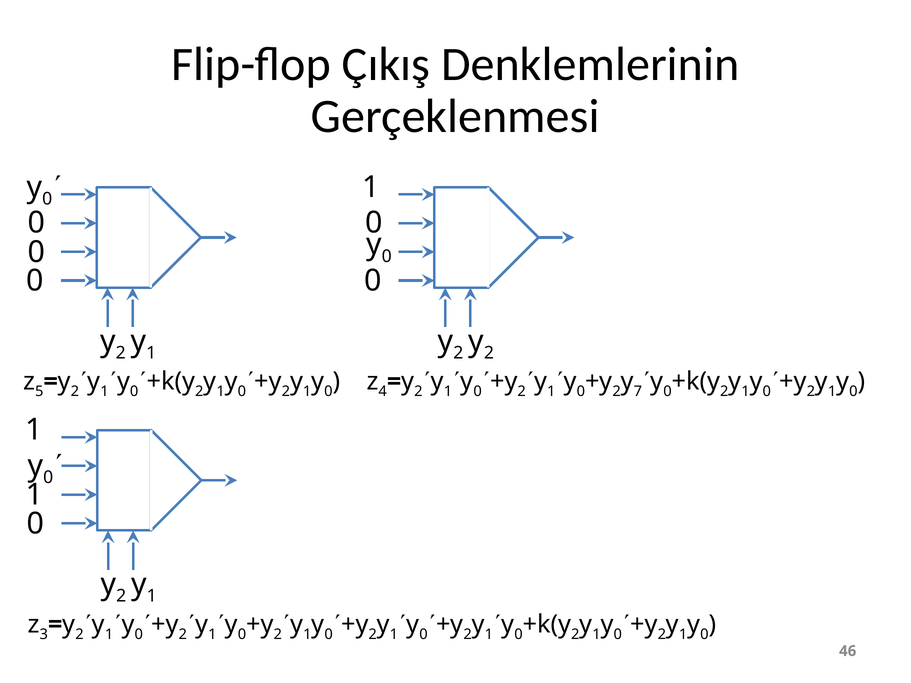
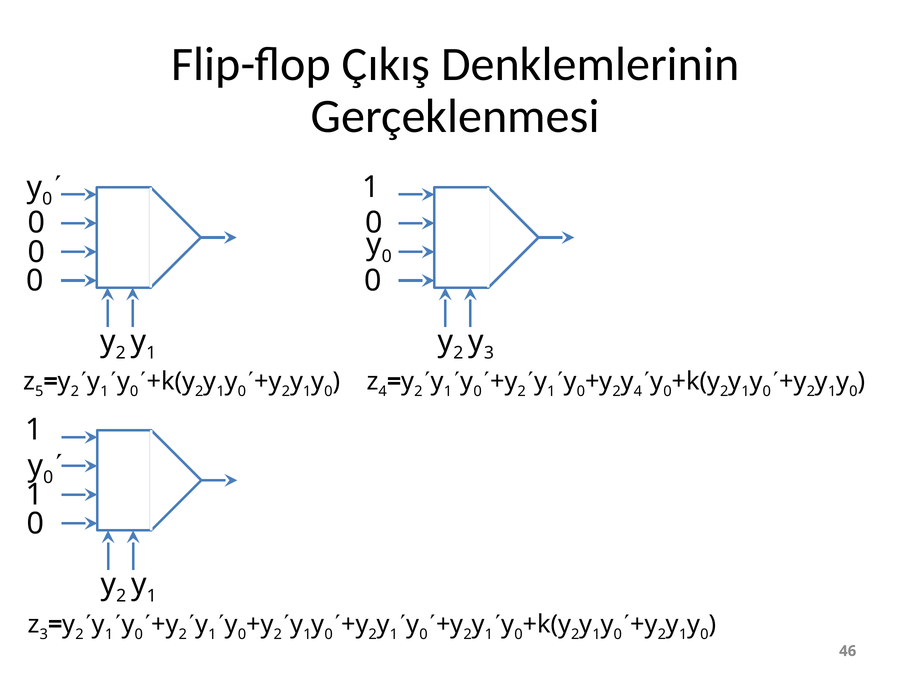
2: 2 -> 3 (489, 353)
7: 7 -> 4 (638, 392)
